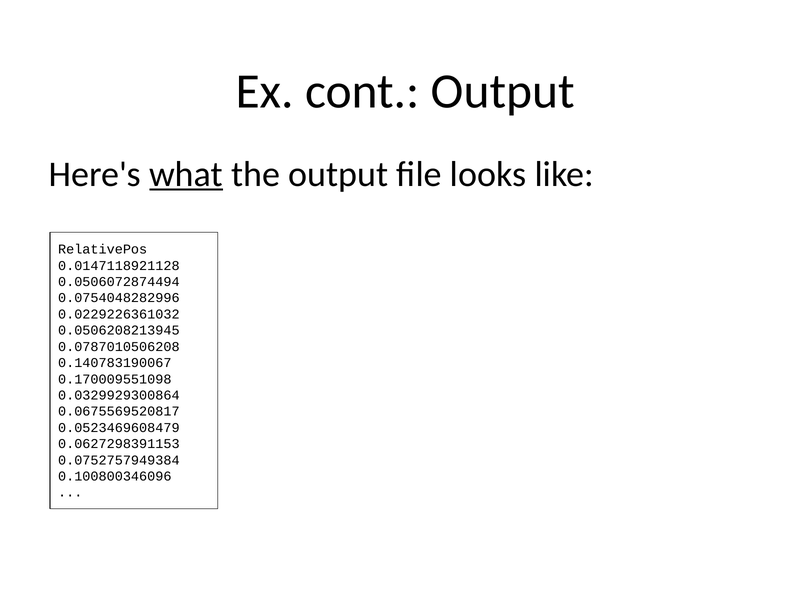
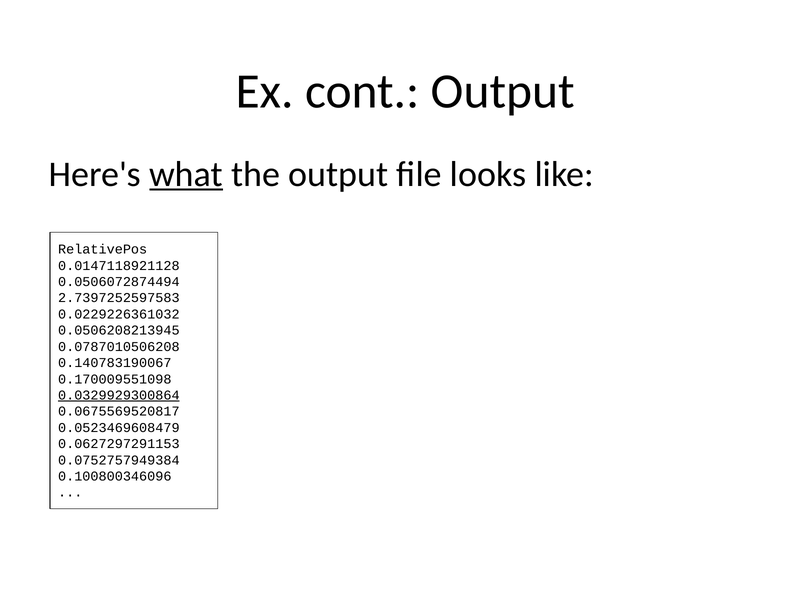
0.0754048282996: 0.0754048282996 -> 2.7397252597583 (119, 298)
0.0329929300864 underline: none -> present (119, 395)
0.0627298391153: 0.0627298391153 -> 0.0627297291153 (119, 444)
